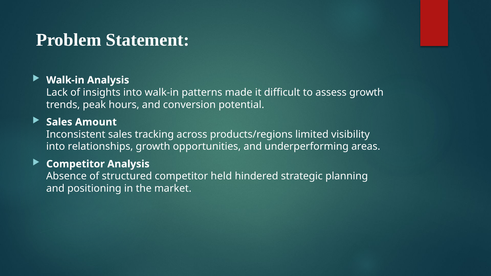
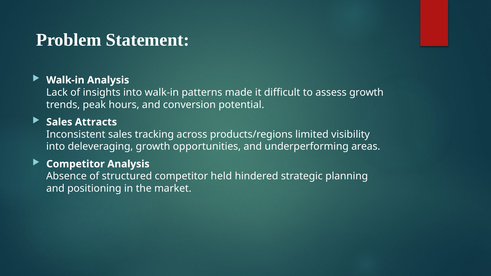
Amount: Amount -> Attracts (96, 122)
relationships: relationships -> deleveraging (100, 147)
